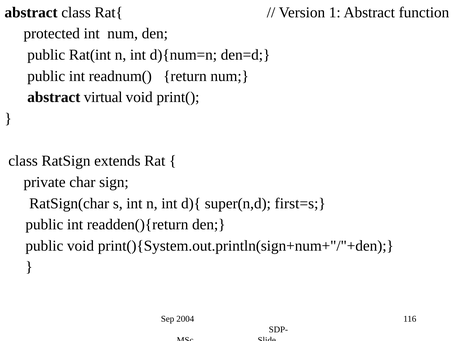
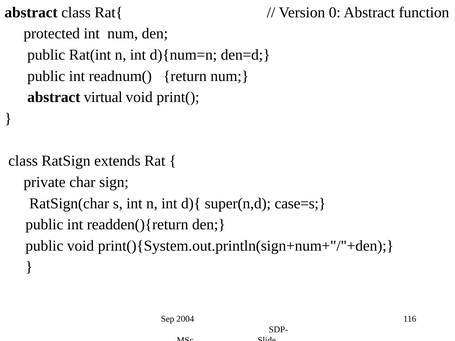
1: 1 -> 0 (335, 12)
first=s: first=s -> case=s (300, 204)
